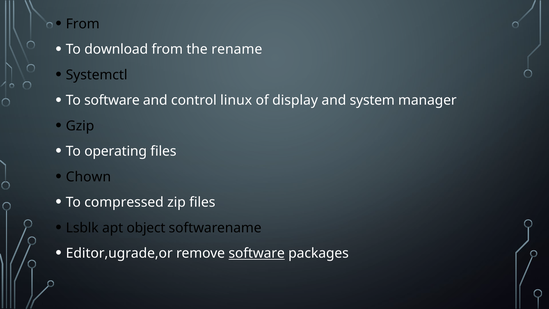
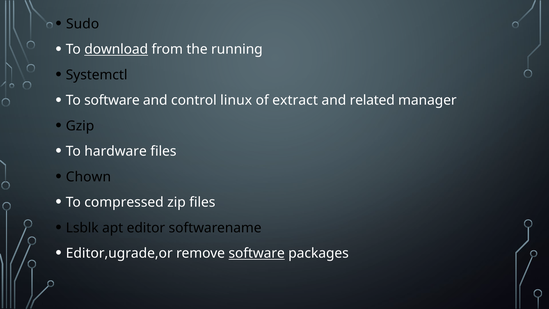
From: From -> Sudo (83, 24)
download underline: none -> present (116, 49)
rename: rename -> running (237, 49)
display: display -> extract (295, 100)
system: system -> related (372, 100)
operating: operating -> hardware (116, 151)
object: object -> editor (146, 228)
